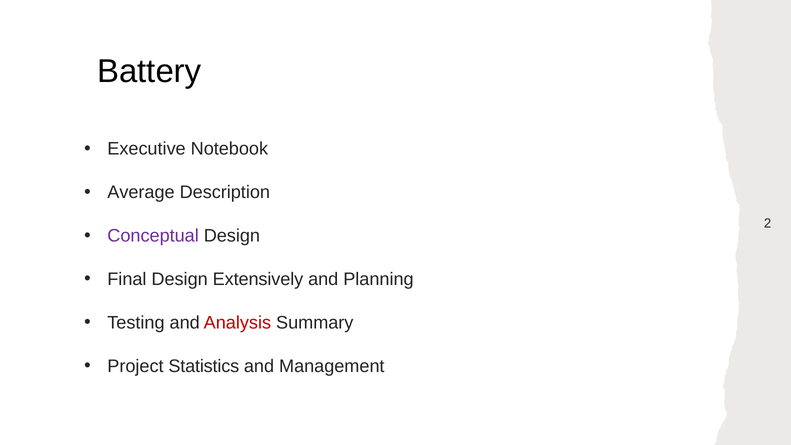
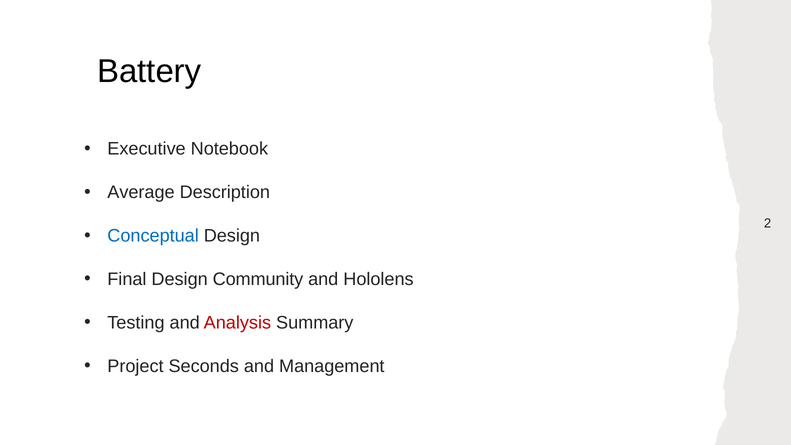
Conceptual colour: purple -> blue (153, 236)
Extensively: Extensively -> Community (258, 279)
Planning: Planning -> Hololens (378, 279)
Statistics: Statistics -> Seconds (204, 366)
